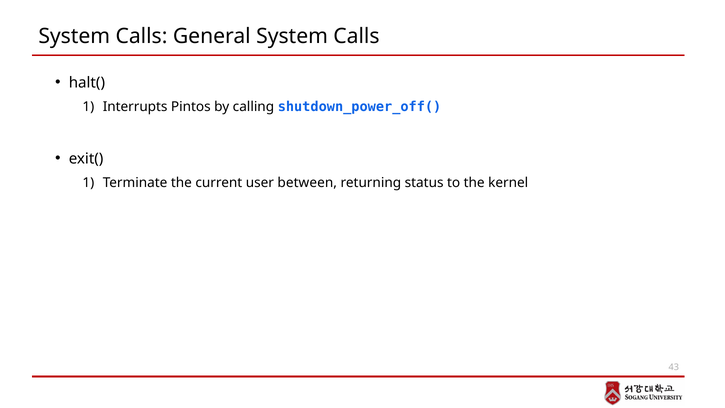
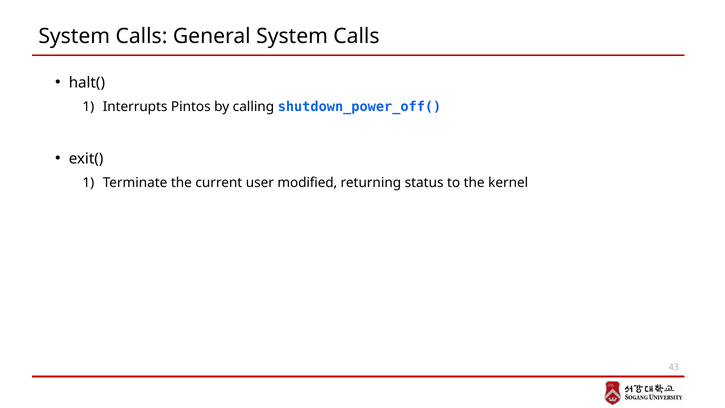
between: between -> modified (307, 183)
